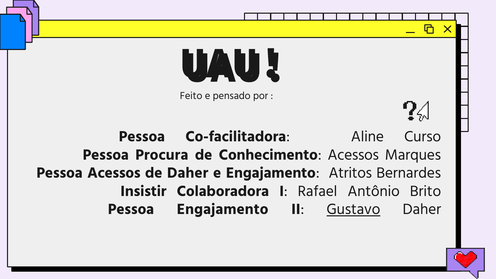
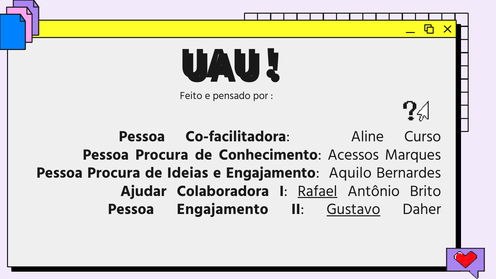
Acessos: Acessos -> Procura (114, 173)
de Daher: Daher -> Ideias (188, 173)
Atritos: Atritos -> Aquilo (350, 173)
Insistir: Insistir -> Ajudar (143, 191)
Rafael underline: none -> present (317, 191)
